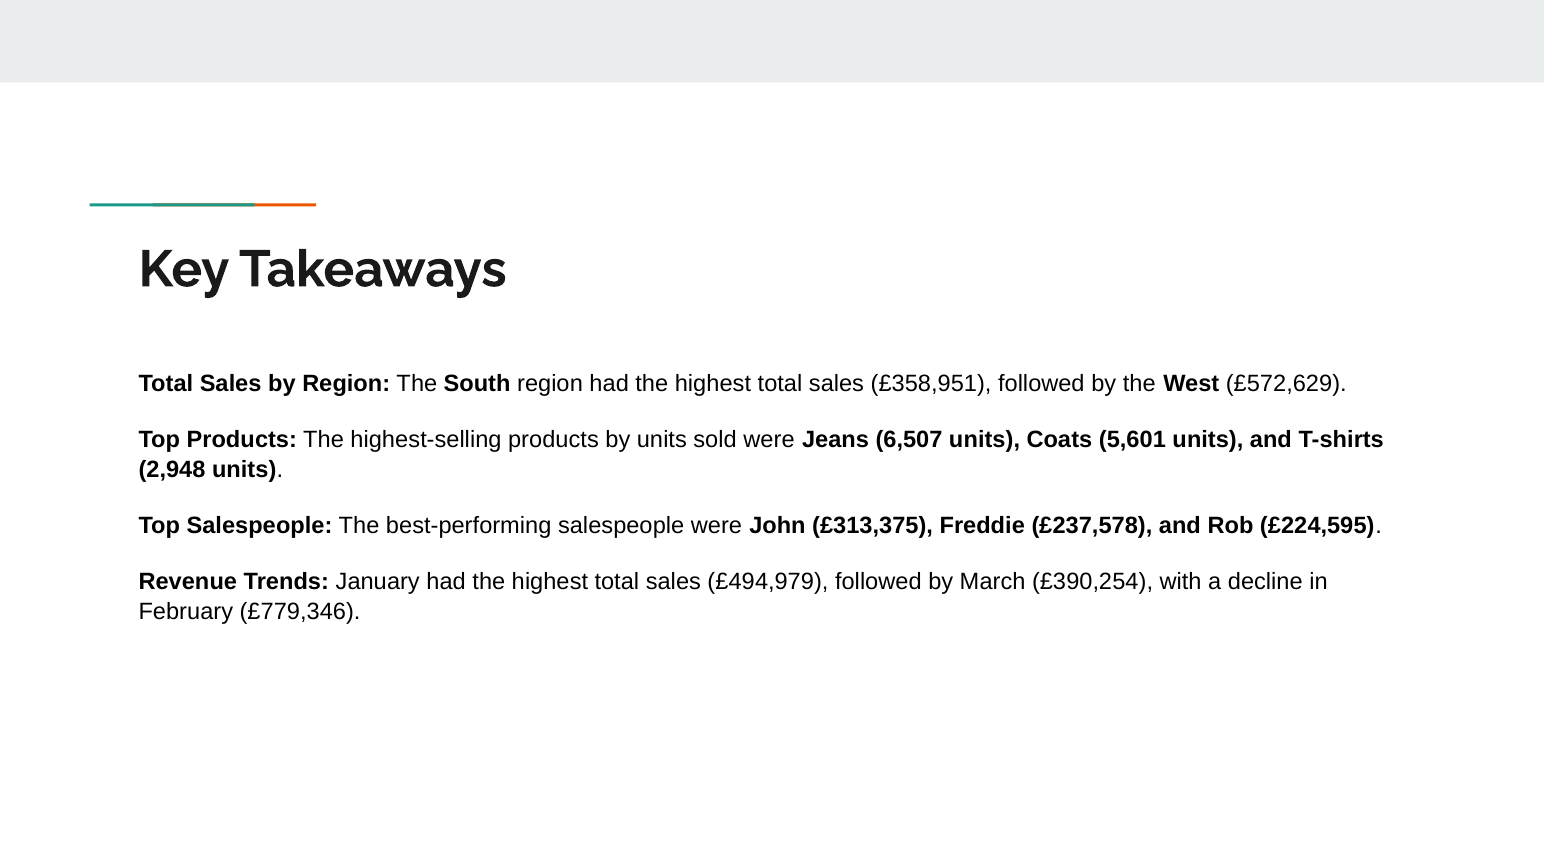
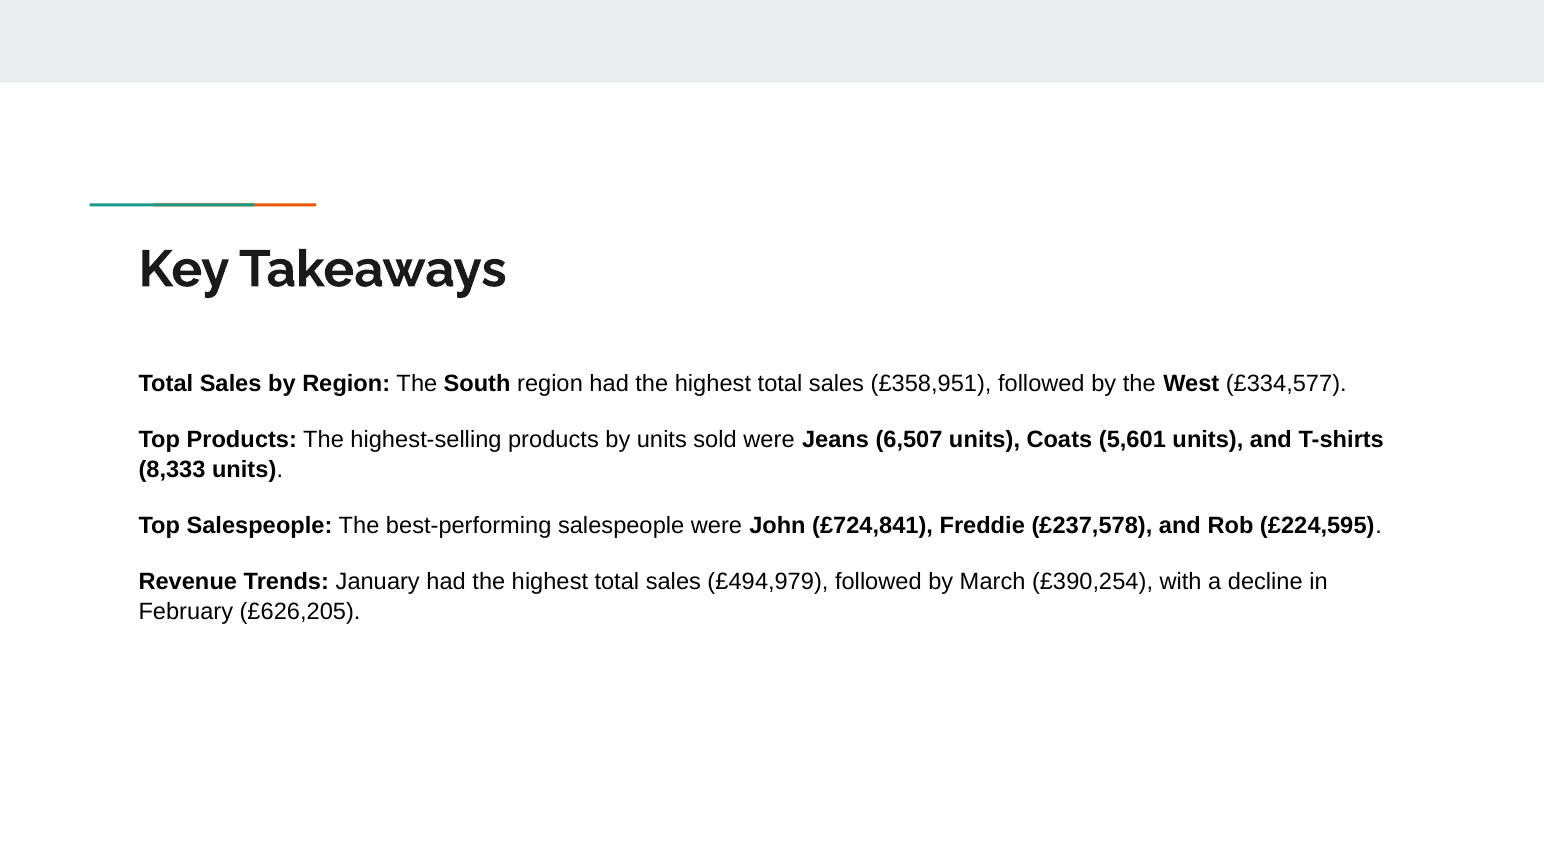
£572,629: £572,629 -> £334,577 (1286, 384)
2,948: 2,948 -> 8,333 (172, 470)
£313,375: £313,375 -> £724,841 (873, 526)
£779,346: £779,346 -> £626,205 (300, 612)
